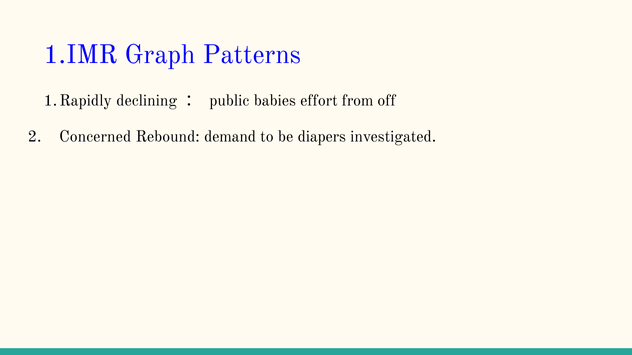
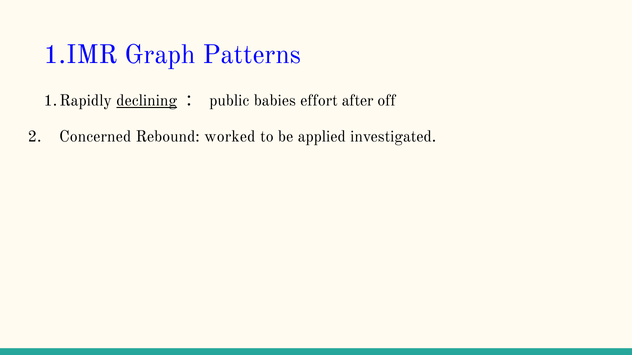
declining underline: none -> present (147, 101)
from: from -> after (358, 101)
demand: demand -> worked (230, 137)
diapers: diapers -> applied (322, 137)
